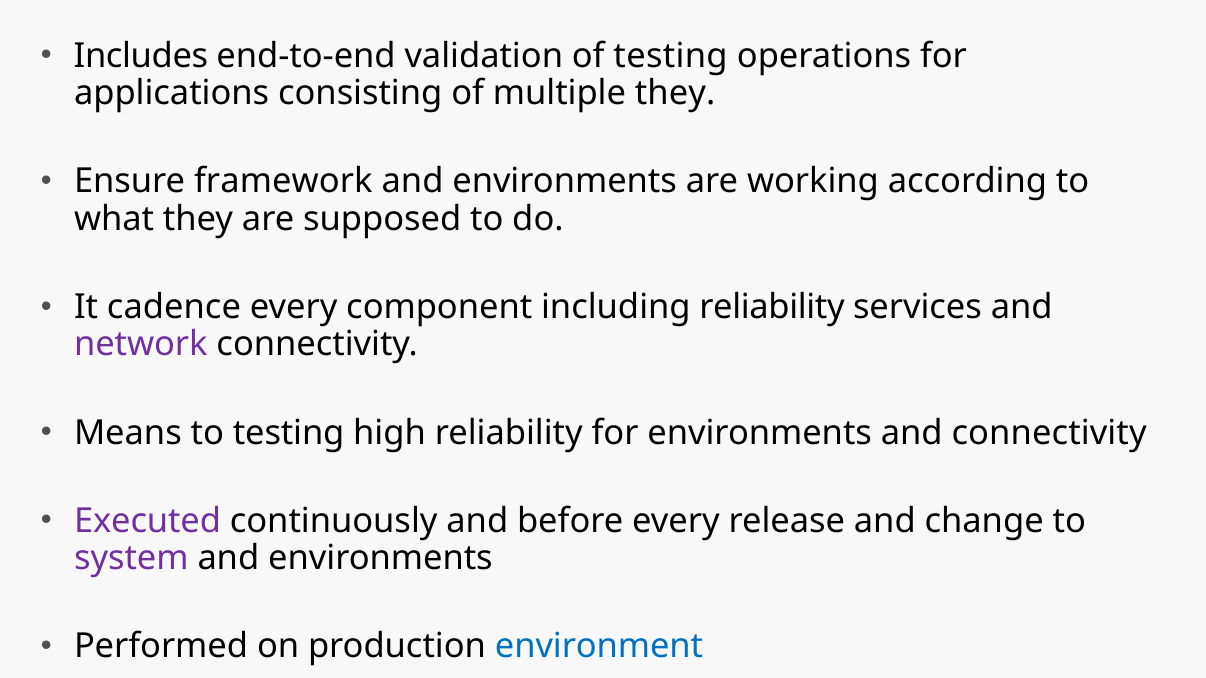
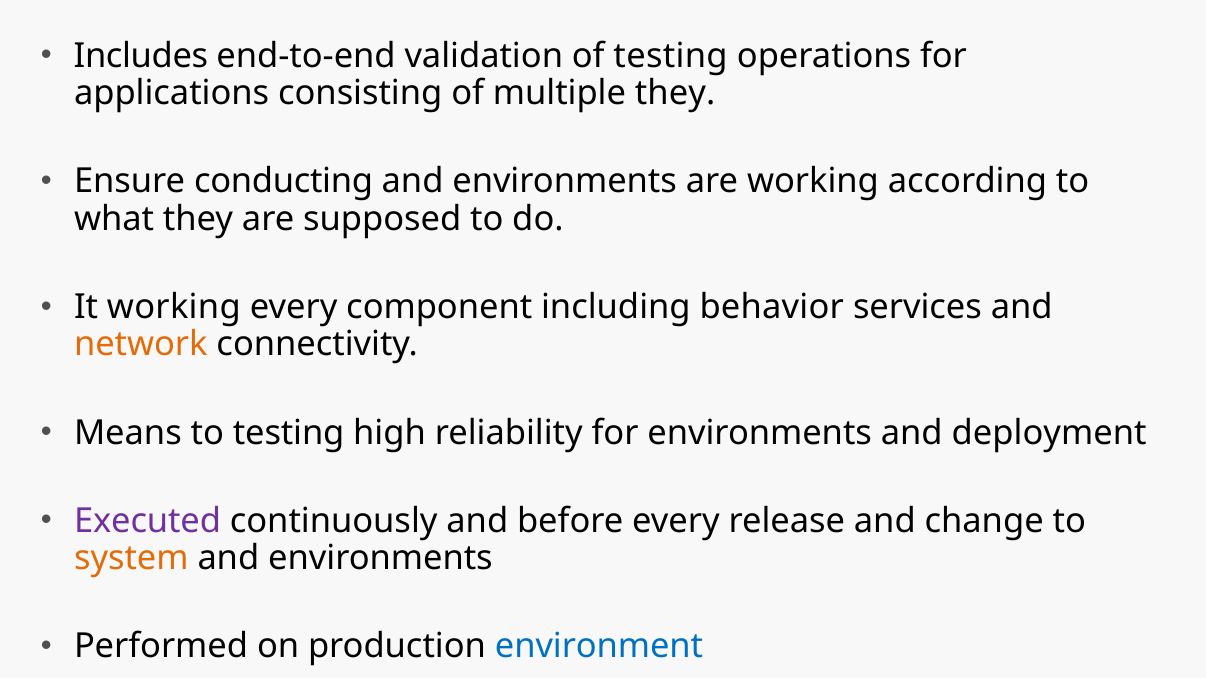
framework: framework -> conducting (284, 182)
It cadence: cadence -> working (174, 307)
including reliability: reliability -> behavior (772, 307)
network colour: purple -> orange (141, 344)
and connectivity: connectivity -> deployment (1049, 433)
system colour: purple -> orange (131, 558)
